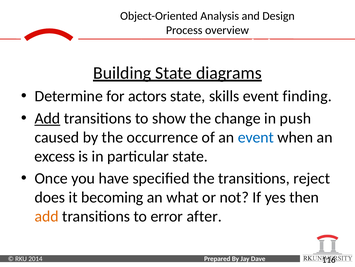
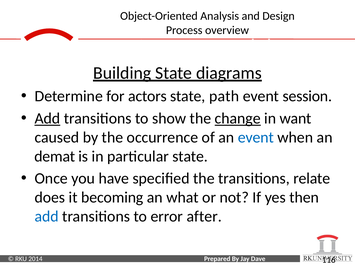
skills: skills -> path (224, 96)
finding: finding -> session (307, 96)
change underline: none -> present (238, 118)
push: push -> want (296, 118)
excess: excess -> demat (55, 156)
reject: reject -> relate (312, 178)
add colour: orange -> blue (47, 216)
